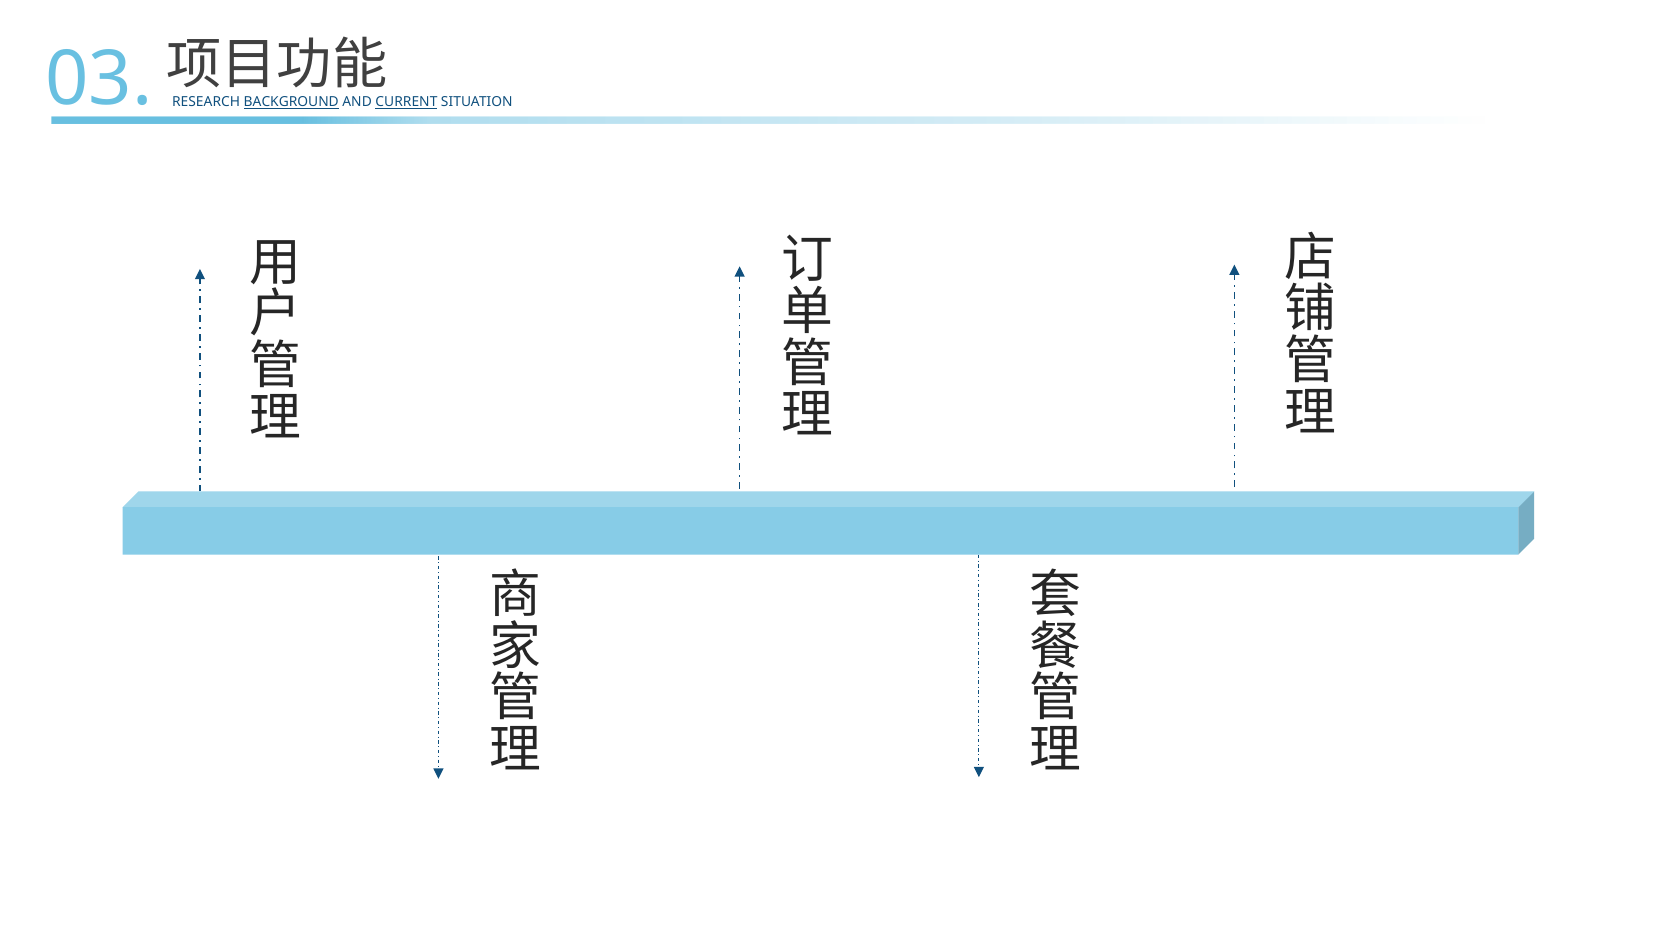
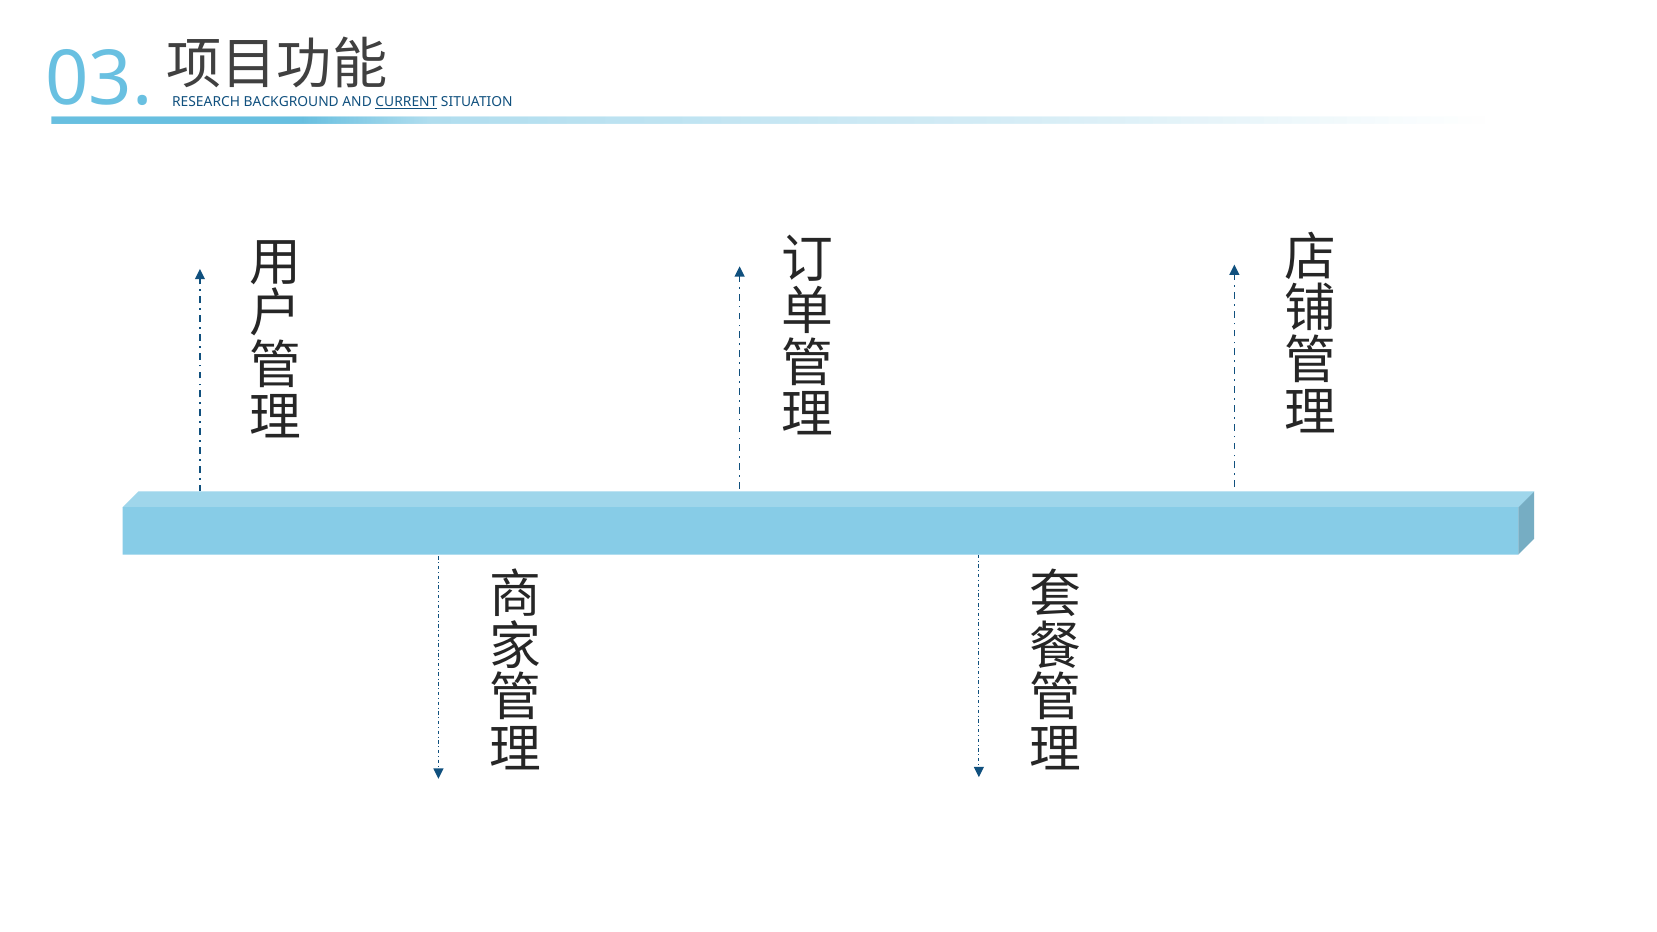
BACKGROUND underline: present -> none (291, 102)
